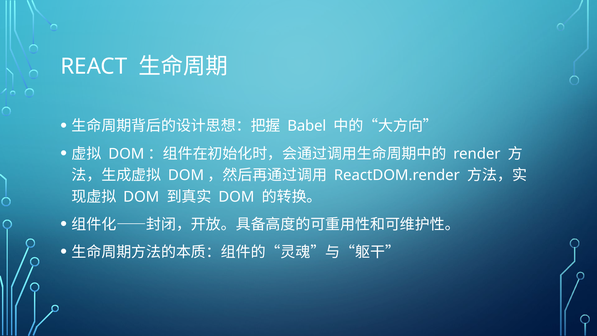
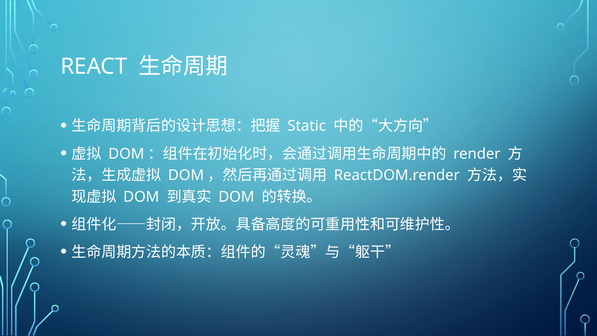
Babel: Babel -> Static (307, 126)
